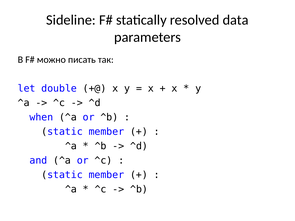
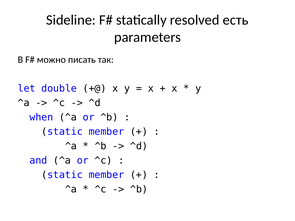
data: data -> есть (236, 20)
